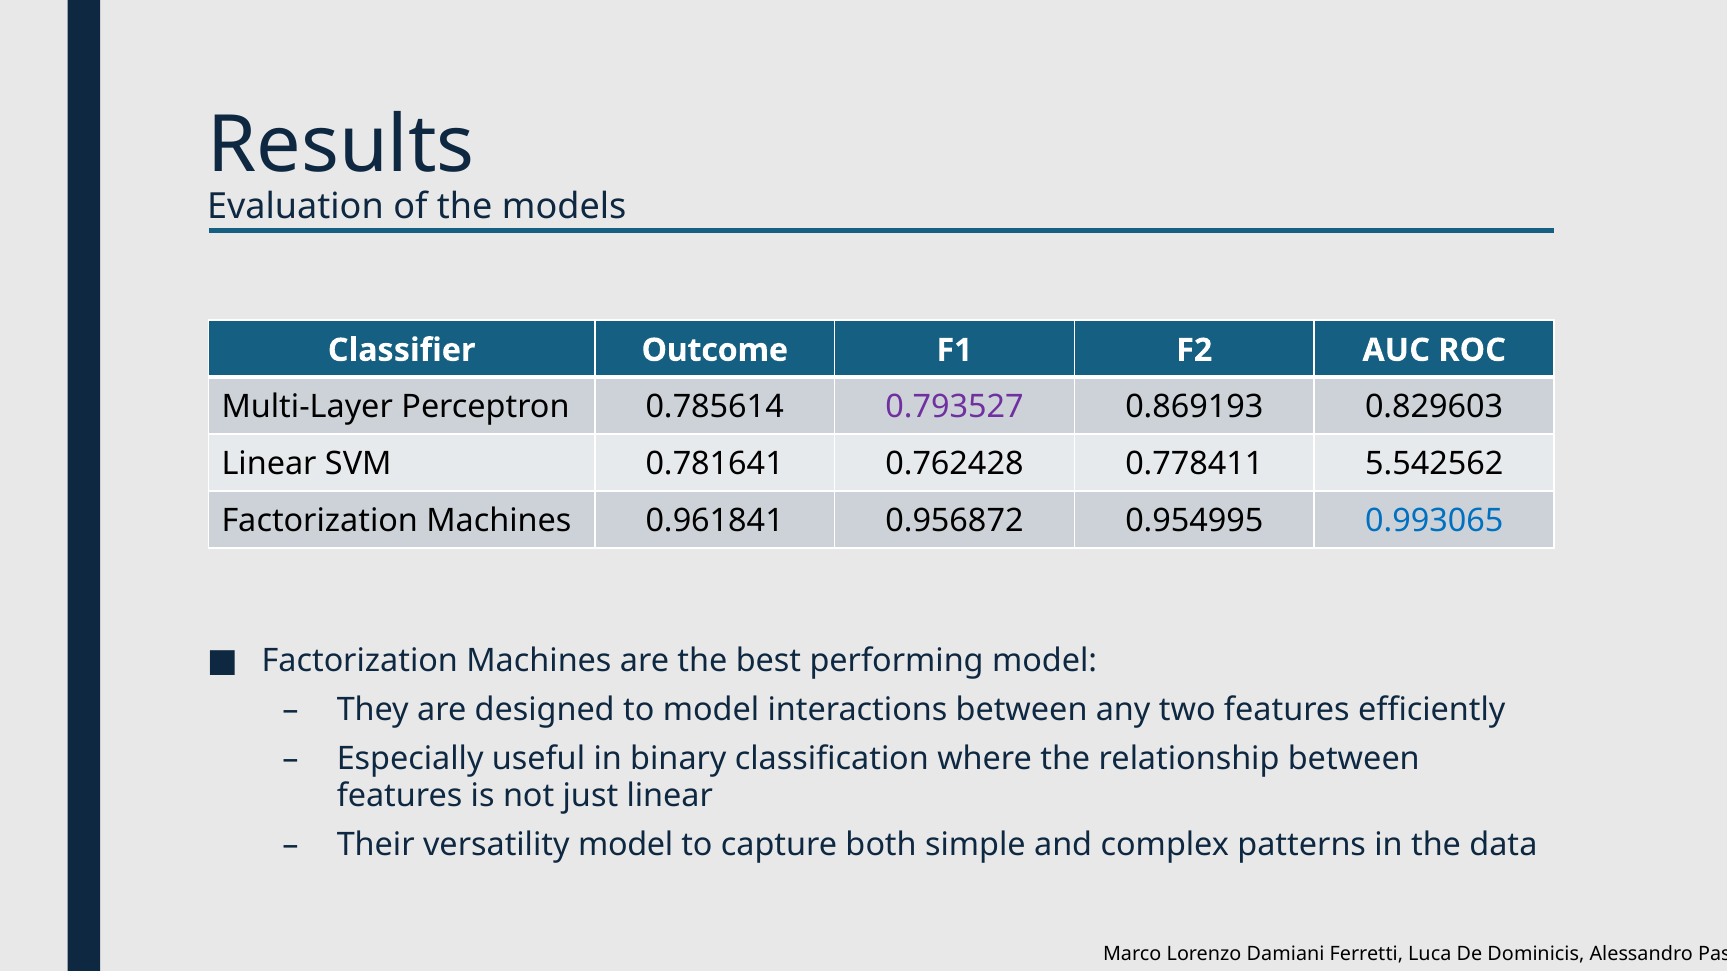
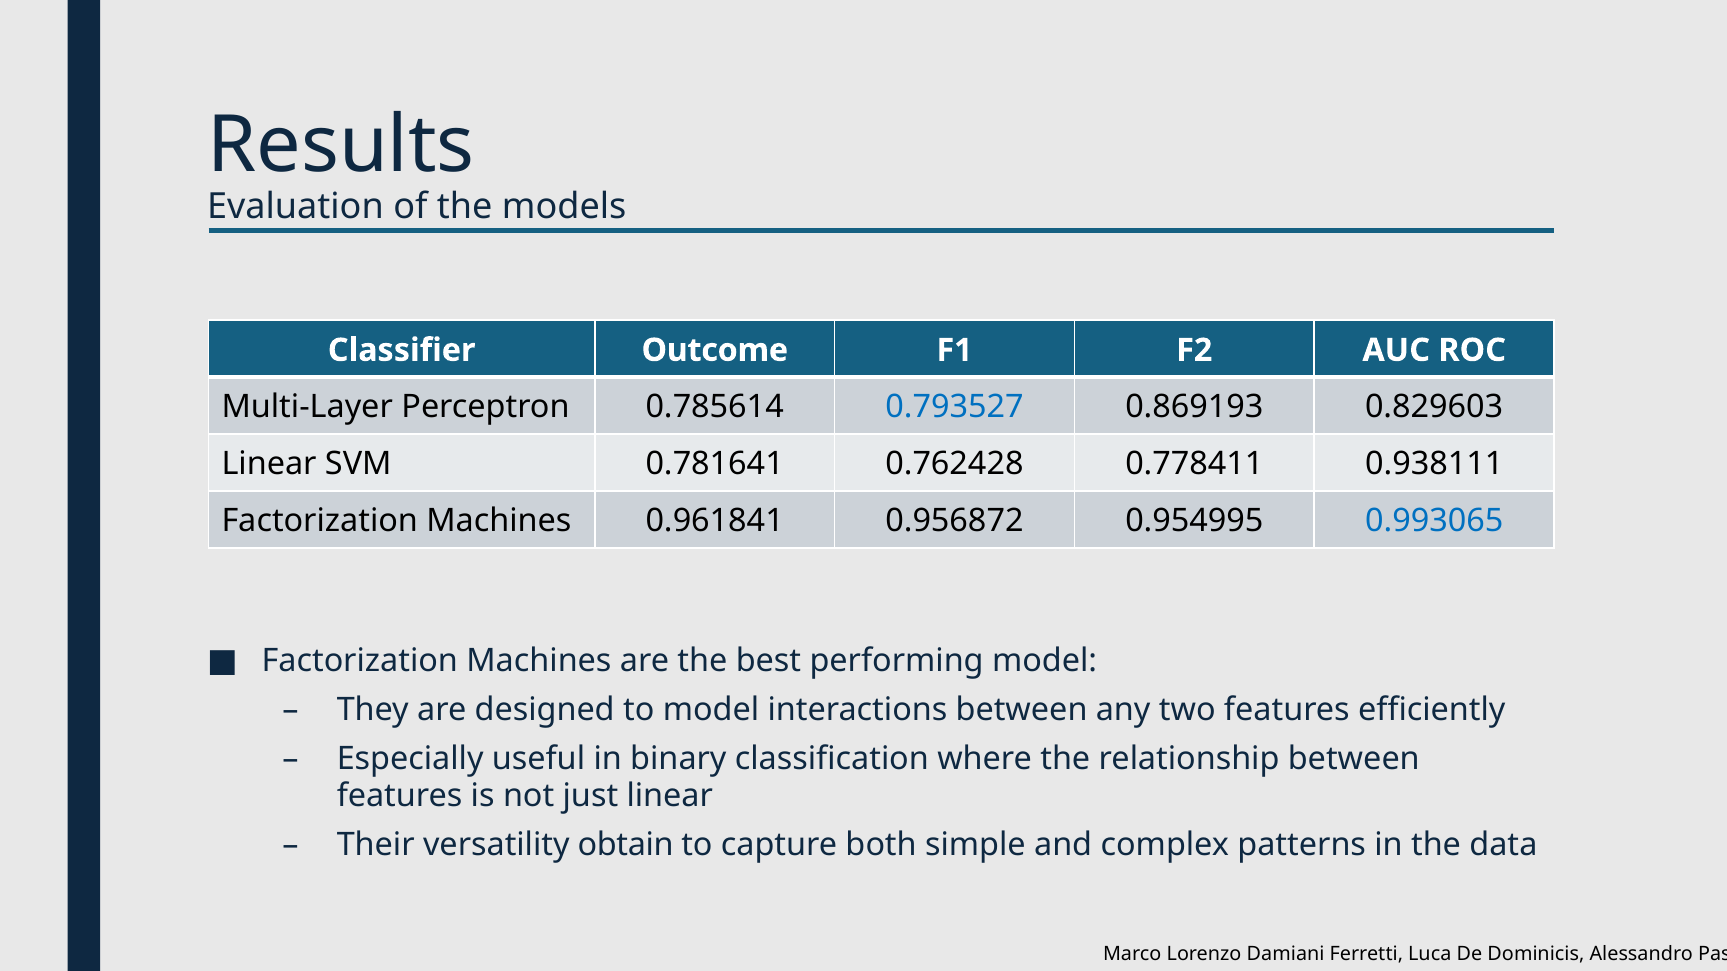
0.793527 colour: purple -> blue (955, 407)
5.542562: 5.542562 -> 0.938111 (1434, 464)
versatility model: model -> obtain (626, 845)
